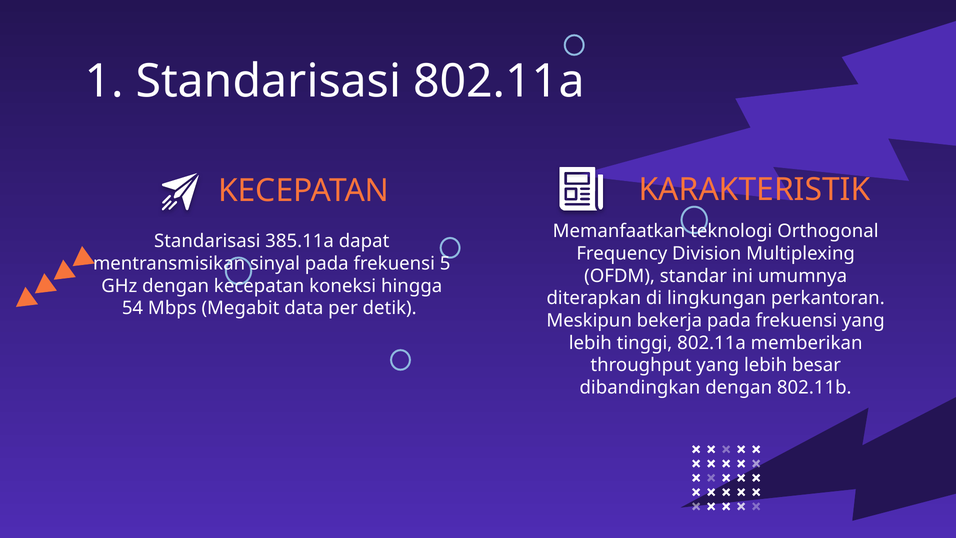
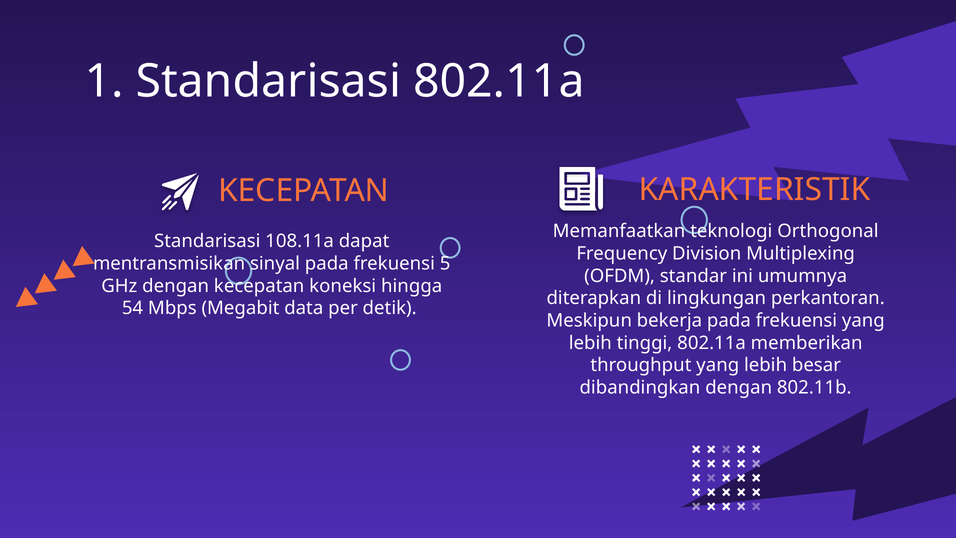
385.11a: 385.11a -> 108.11a (300, 241)
